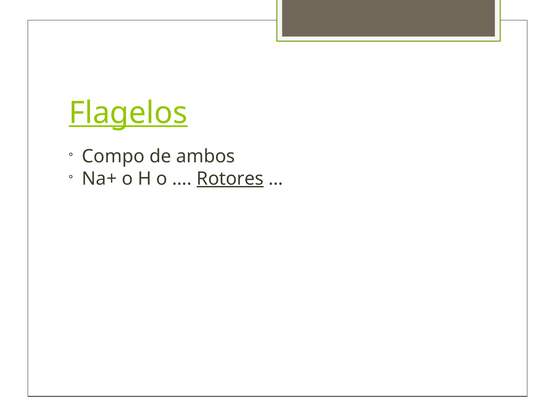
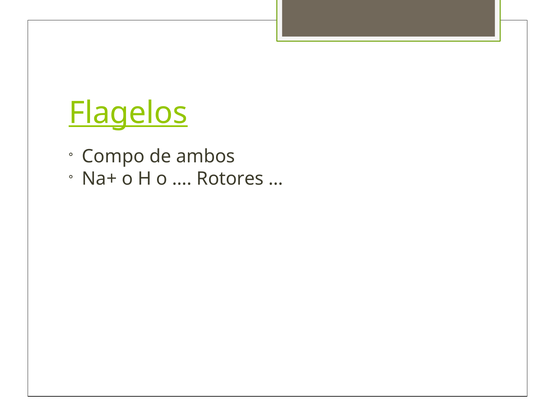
Rotores underline: present -> none (230, 178)
